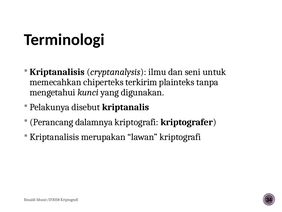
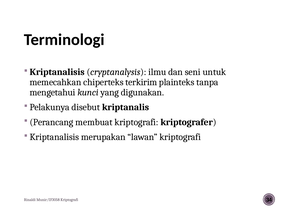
dalamnya: dalamnya -> membuat (94, 122)
